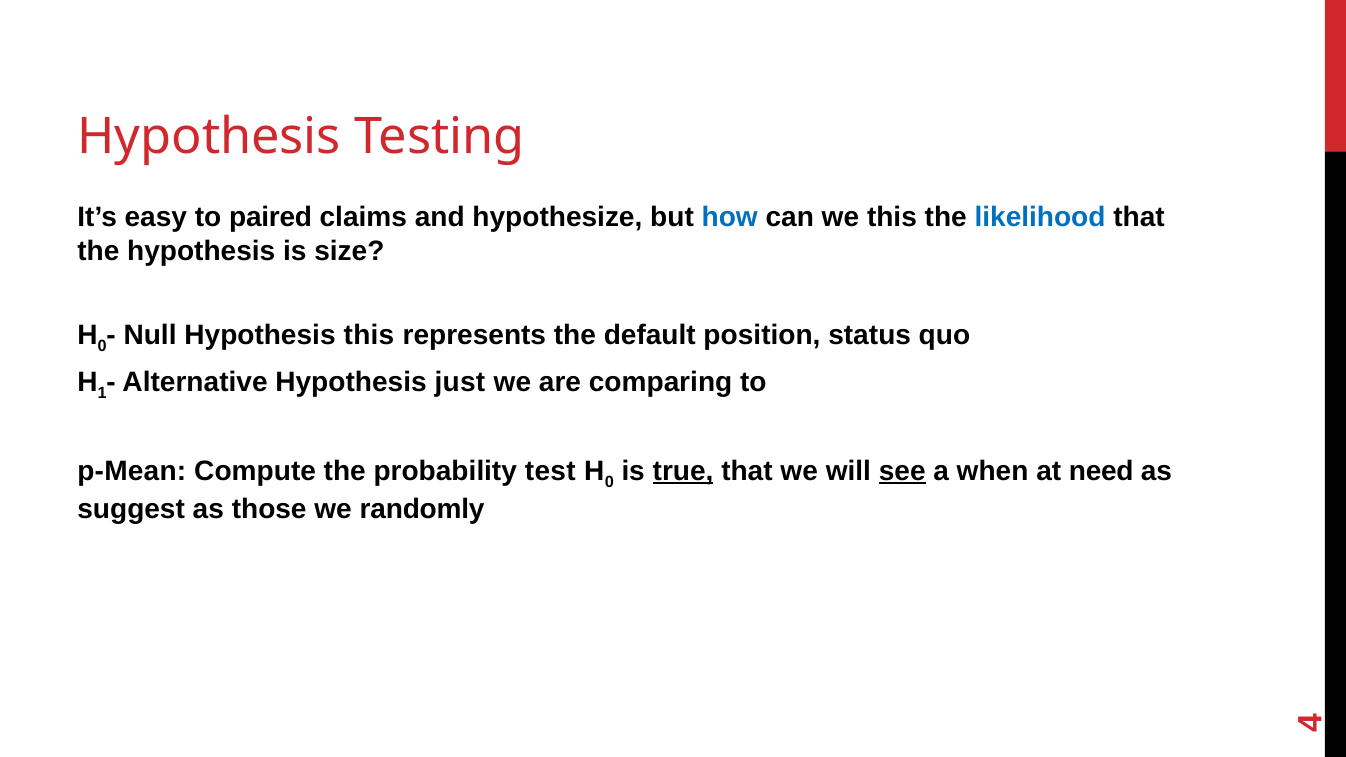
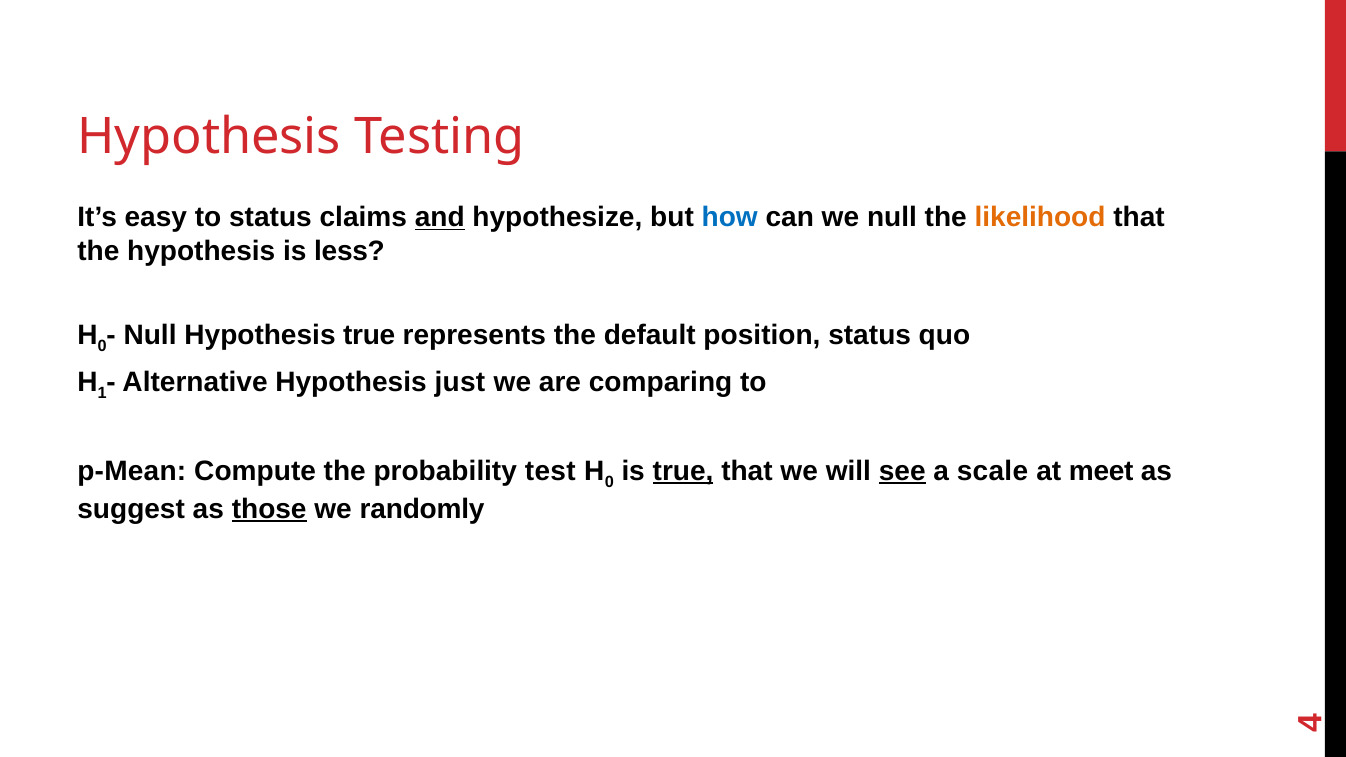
to paired: paired -> status (270, 217)
and underline: none -> present (440, 217)
we this: this -> null (892, 217)
likelihood colour: blue -> orange (1040, 217)
size: size -> less (350, 251)
Hypothesis this: this -> true (369, 335)
when: when -> scale (992, 471)
need: need -> meet (1101, 471)
those underline: none -> present (269, 509)
